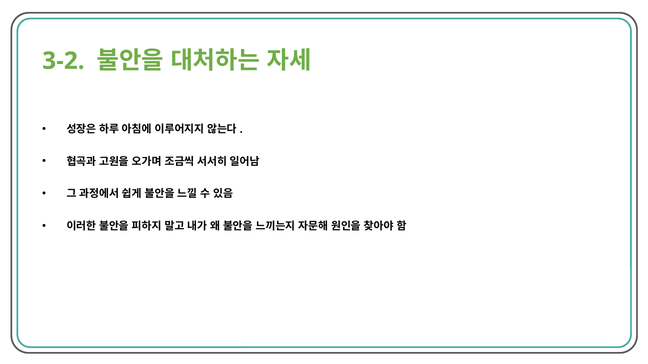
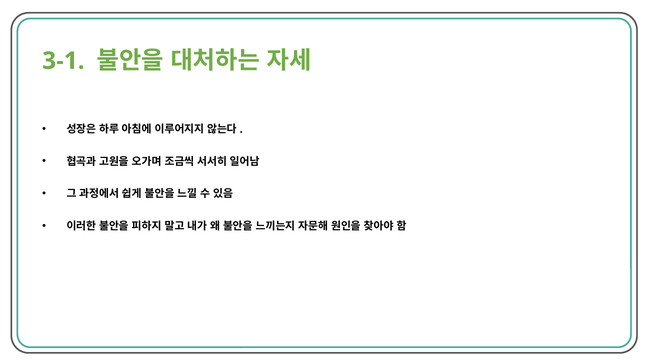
3-2: 3-2 -> 3-1 (63, 61)
